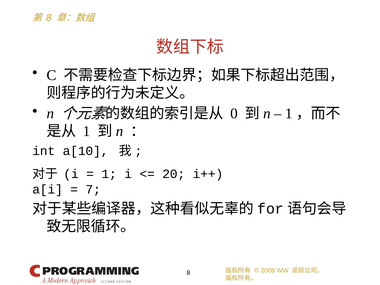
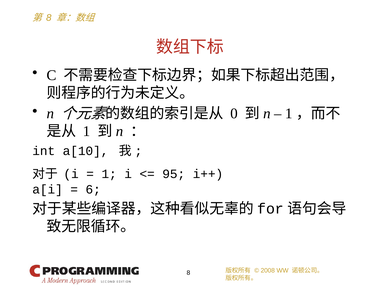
20: 20 -> 95 (174, 174)
7: 7 -> 6 (93, 189)
